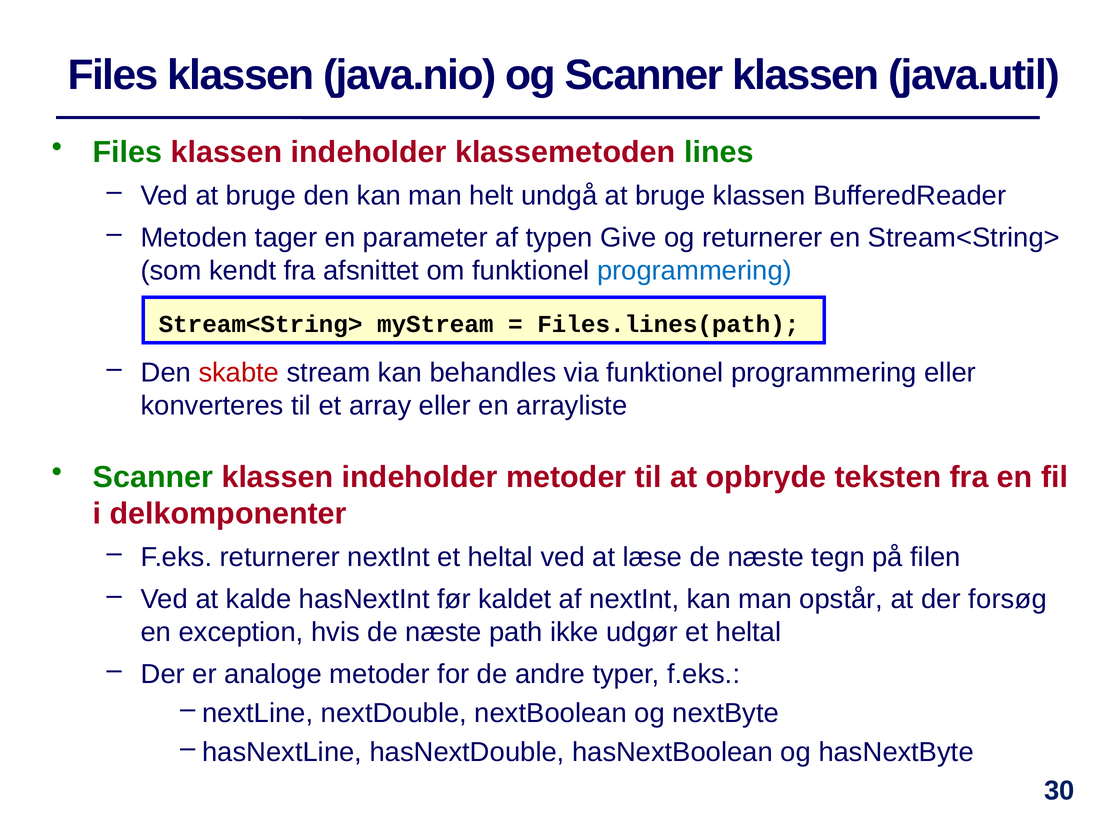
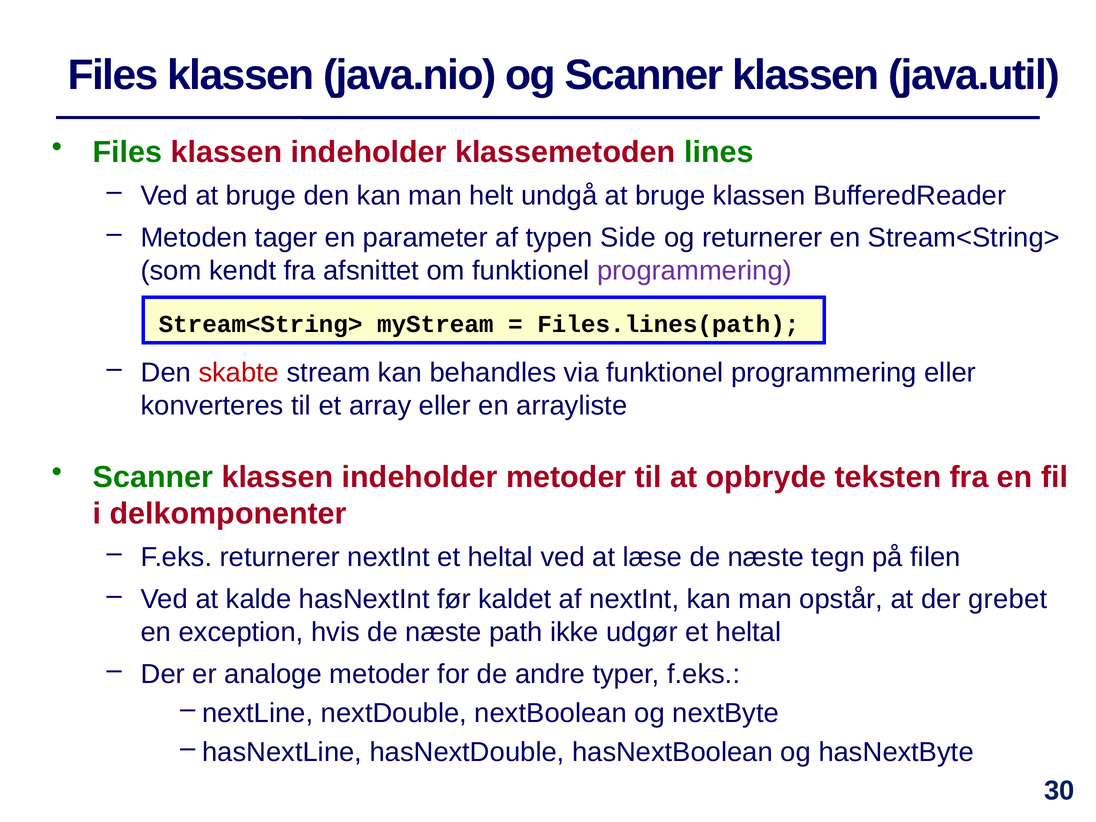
Give: Give -> Side (628, 238)
programmering colour: blue -> purple (694, 271)
forsøg: forsøg -> grebet (1008, 599)
